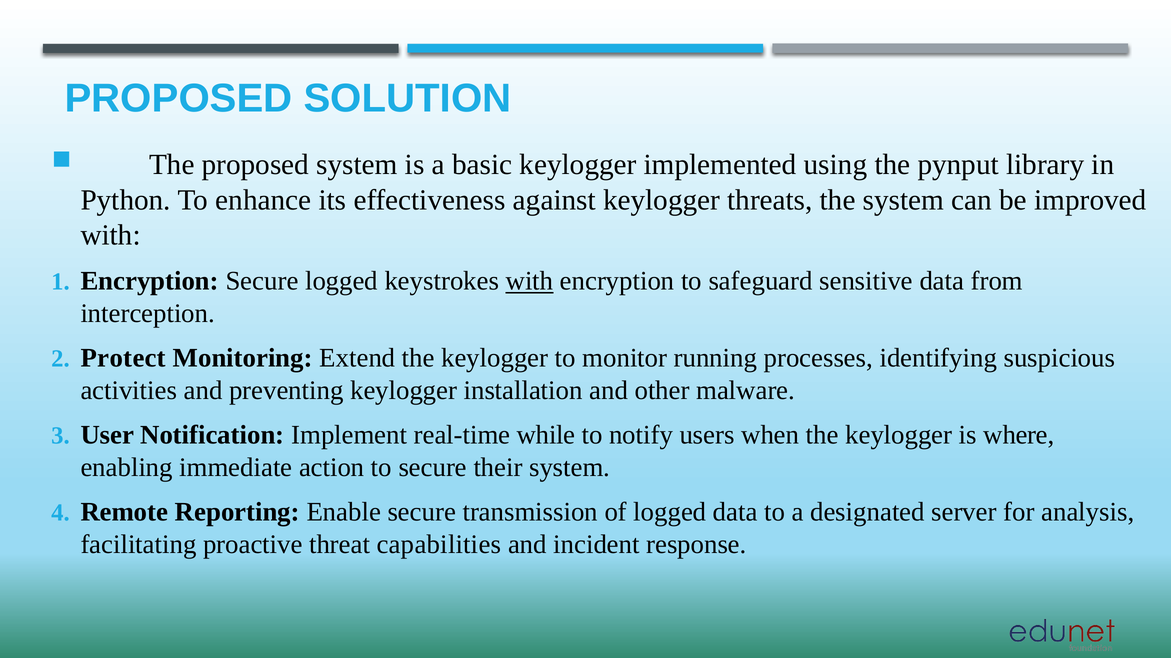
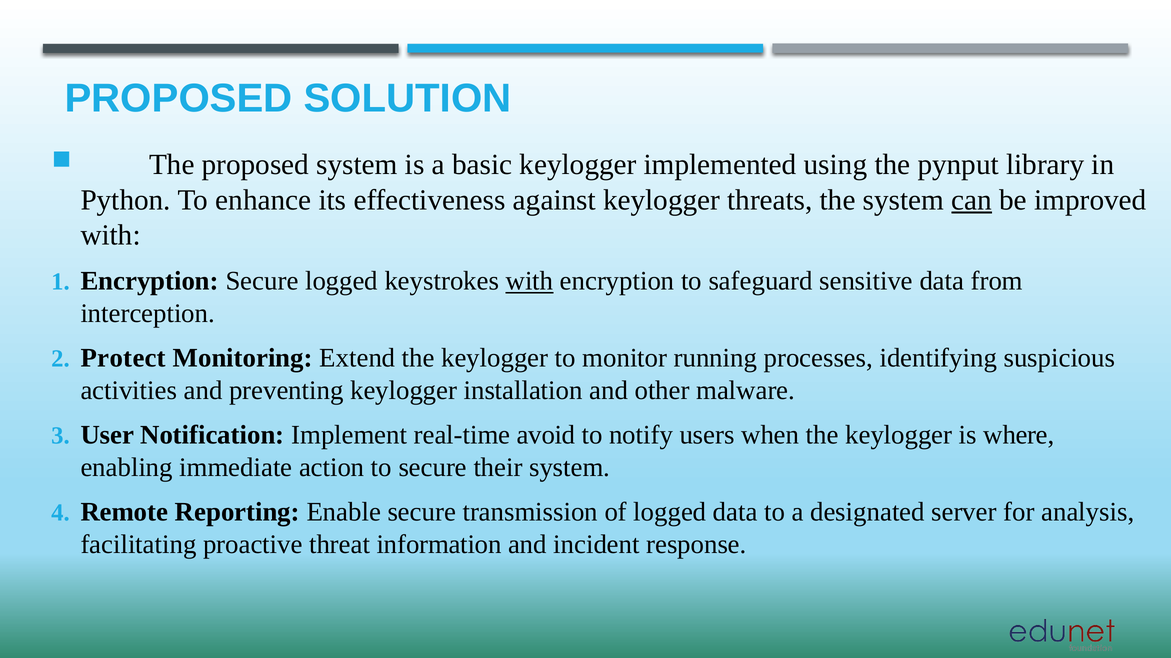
can underline: none -> present (972, 200)
while: while -> avoid (546, 436)
capabilities: capabilities -> information (439, 545)
